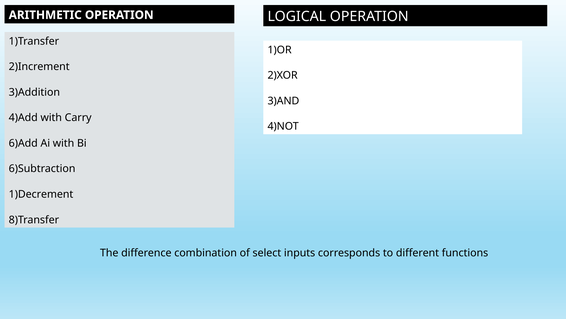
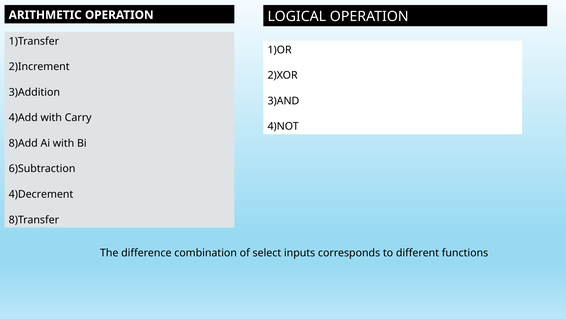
6)Add: 6)Add -> 8)Add (23, 143)
1)Decrement: 1)Decrement -> 4)Decrement (41, 194)
